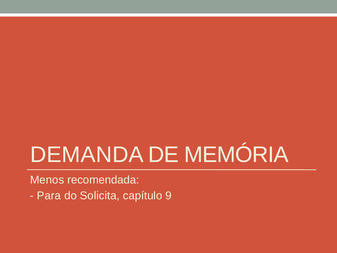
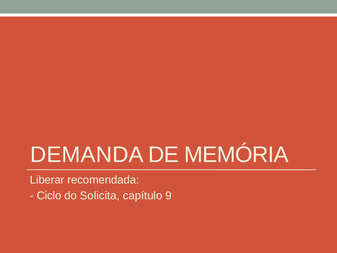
Menos: Menos -> Liberar (47, 180)
Para: Para -> Ciclo (49, 195)
